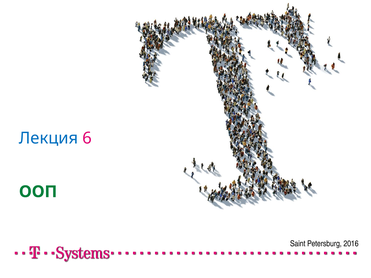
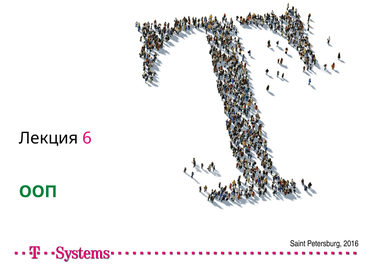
Лекция colour: blue -> black (49, 138)
